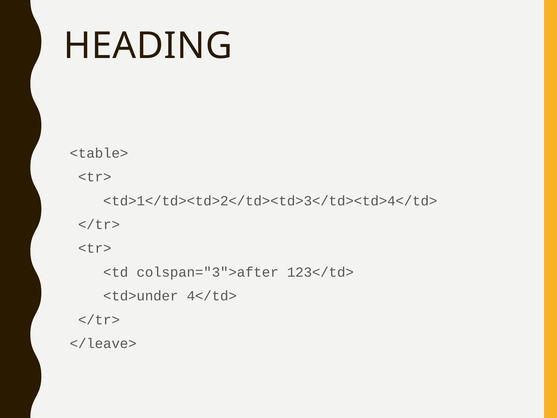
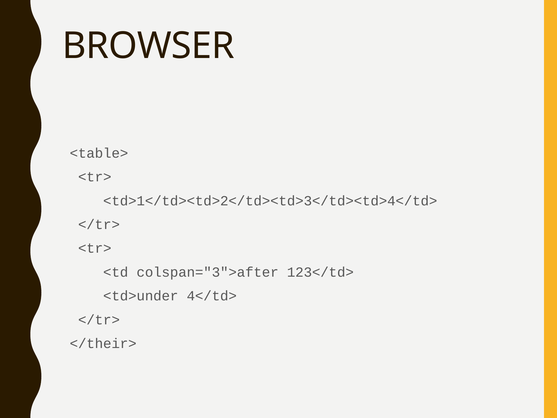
HEADING: HEADING -> BROWSER (148, 46)
</leave>: </leave> -> </their> (103, 343)
